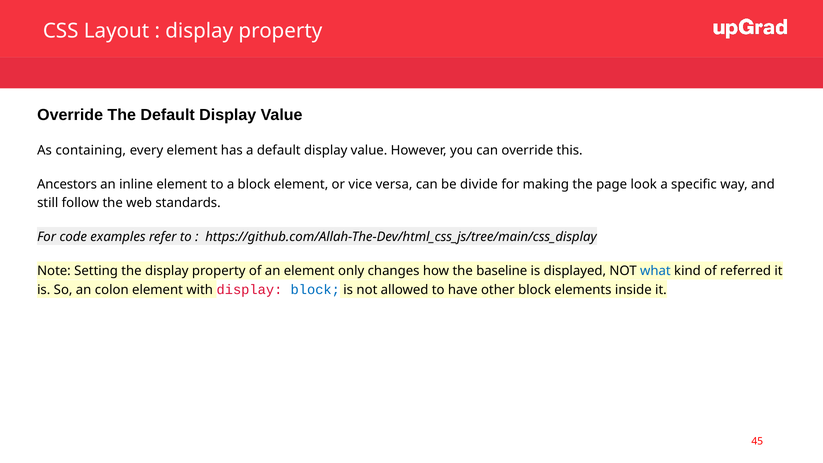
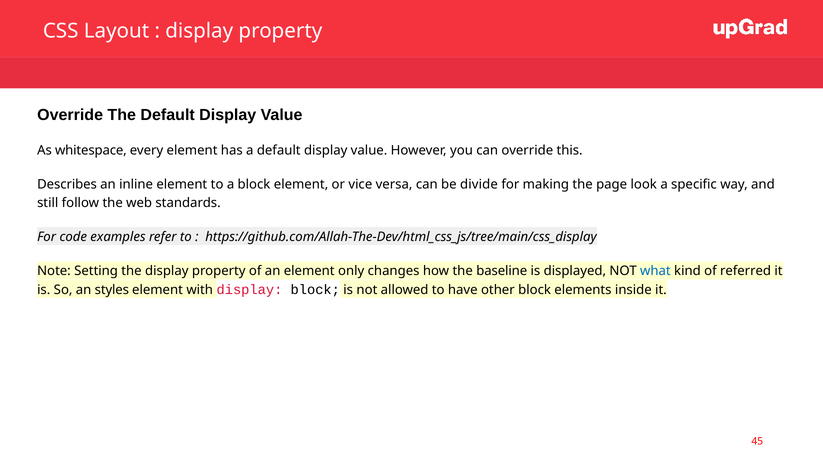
containing: containing -> whitespace (91, 150)
Ancestors: Ancestors -> Describes (67, 185)
colon: colon -> styles (112, 290)
block colour: blue -> black (315, 290)
